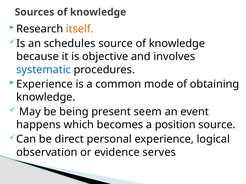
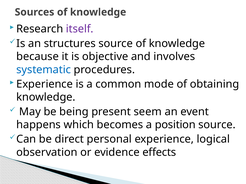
itself colour: orange -> purple (80, 29)
schedules: schedules -> structures (70, 44)
serves: serves -> effects (159, 153)
